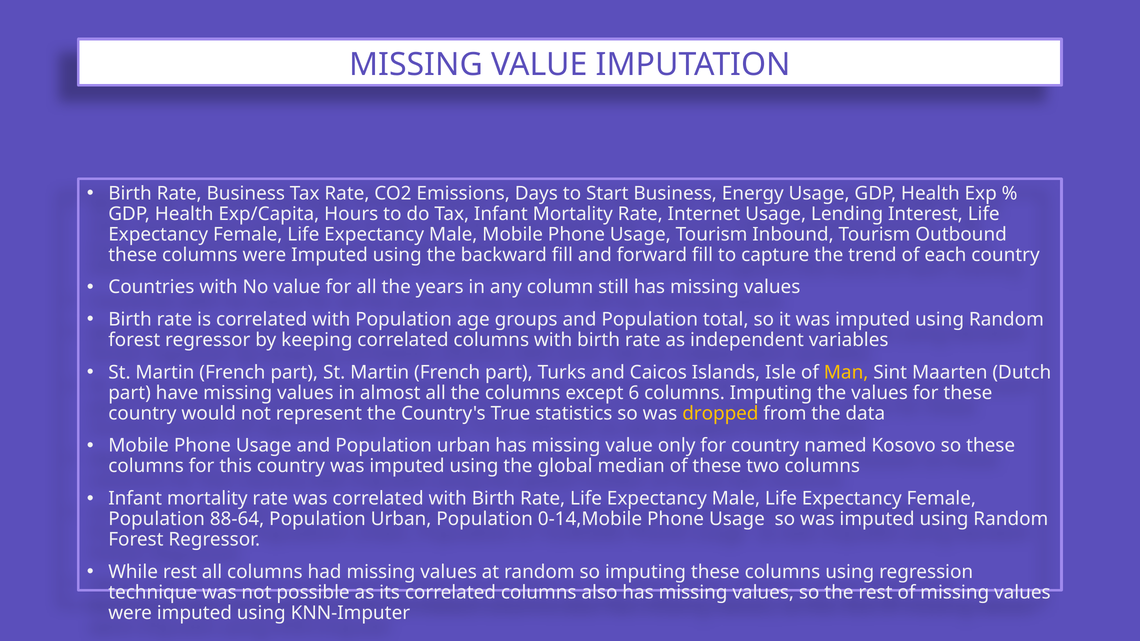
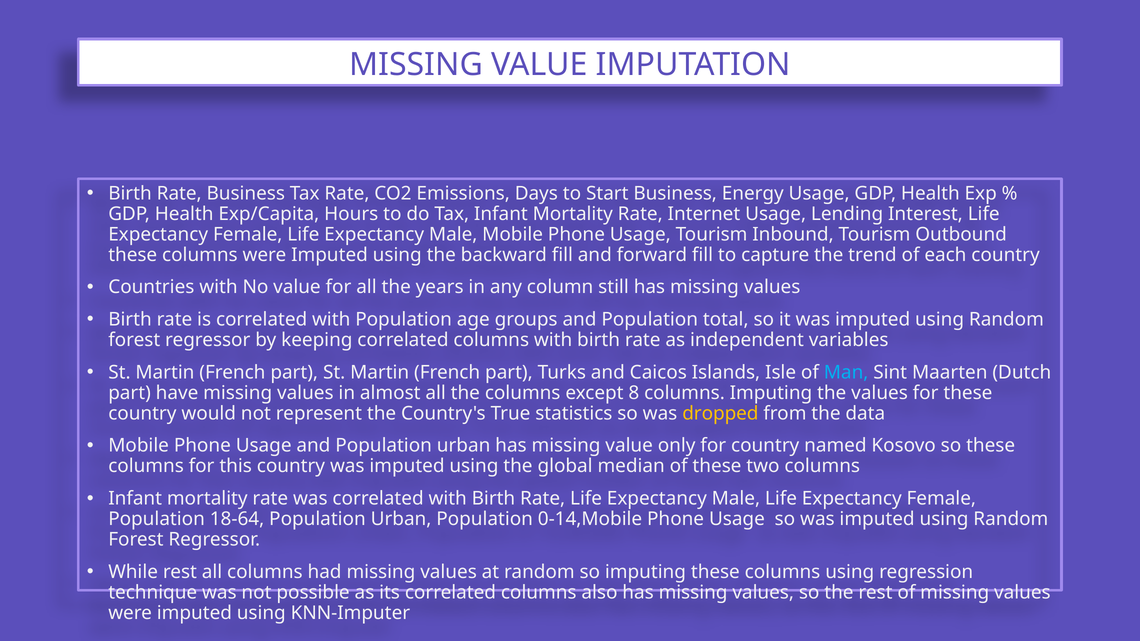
Man colour: yellow -> light blue (846, 372)
6: 6 -> 8 (634, 393)
88-64: 88-64 -> 18-64 (237, 519)
